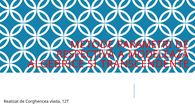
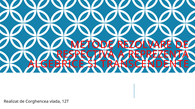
PARAMETRI: PARAMETRI -> REZOLVARE (144, 45)
MODELEAZĂ: MODELEAZĂ -> REPREZENTA (158, 55)
